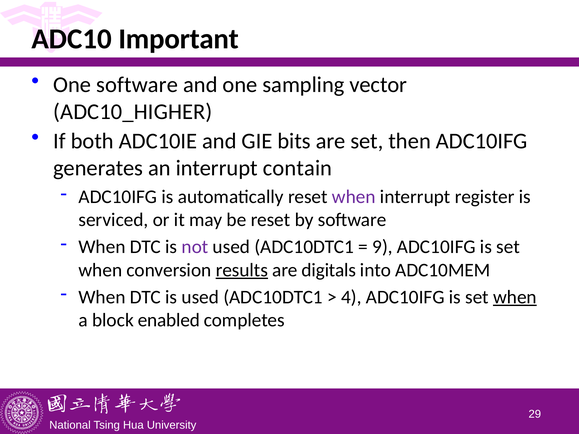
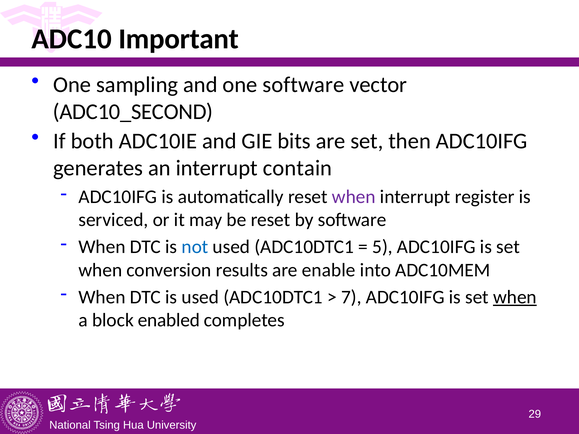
One software: software -> sampling (137, 85)
one sampling: sampling -> software (303, 85)
ADC10_HIGHER: ADC10_HIGHER -> ADC10_SECOND (133, 112)
not colour: purple -> blue (195, 247)
9: 9 -> 5 (382, 247)
results underline: present -> none (242, 270)
digitals: digitals -> enable (329, 270)
4: 4 -> 7 (351, 297)
